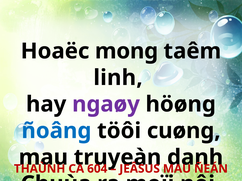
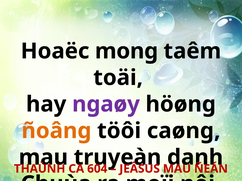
linh: linh -> toäi (118, 78)
ñoâng colour: blue -> orange (56, 131)
cuøng: cuøng -> caøng (184, 131)
